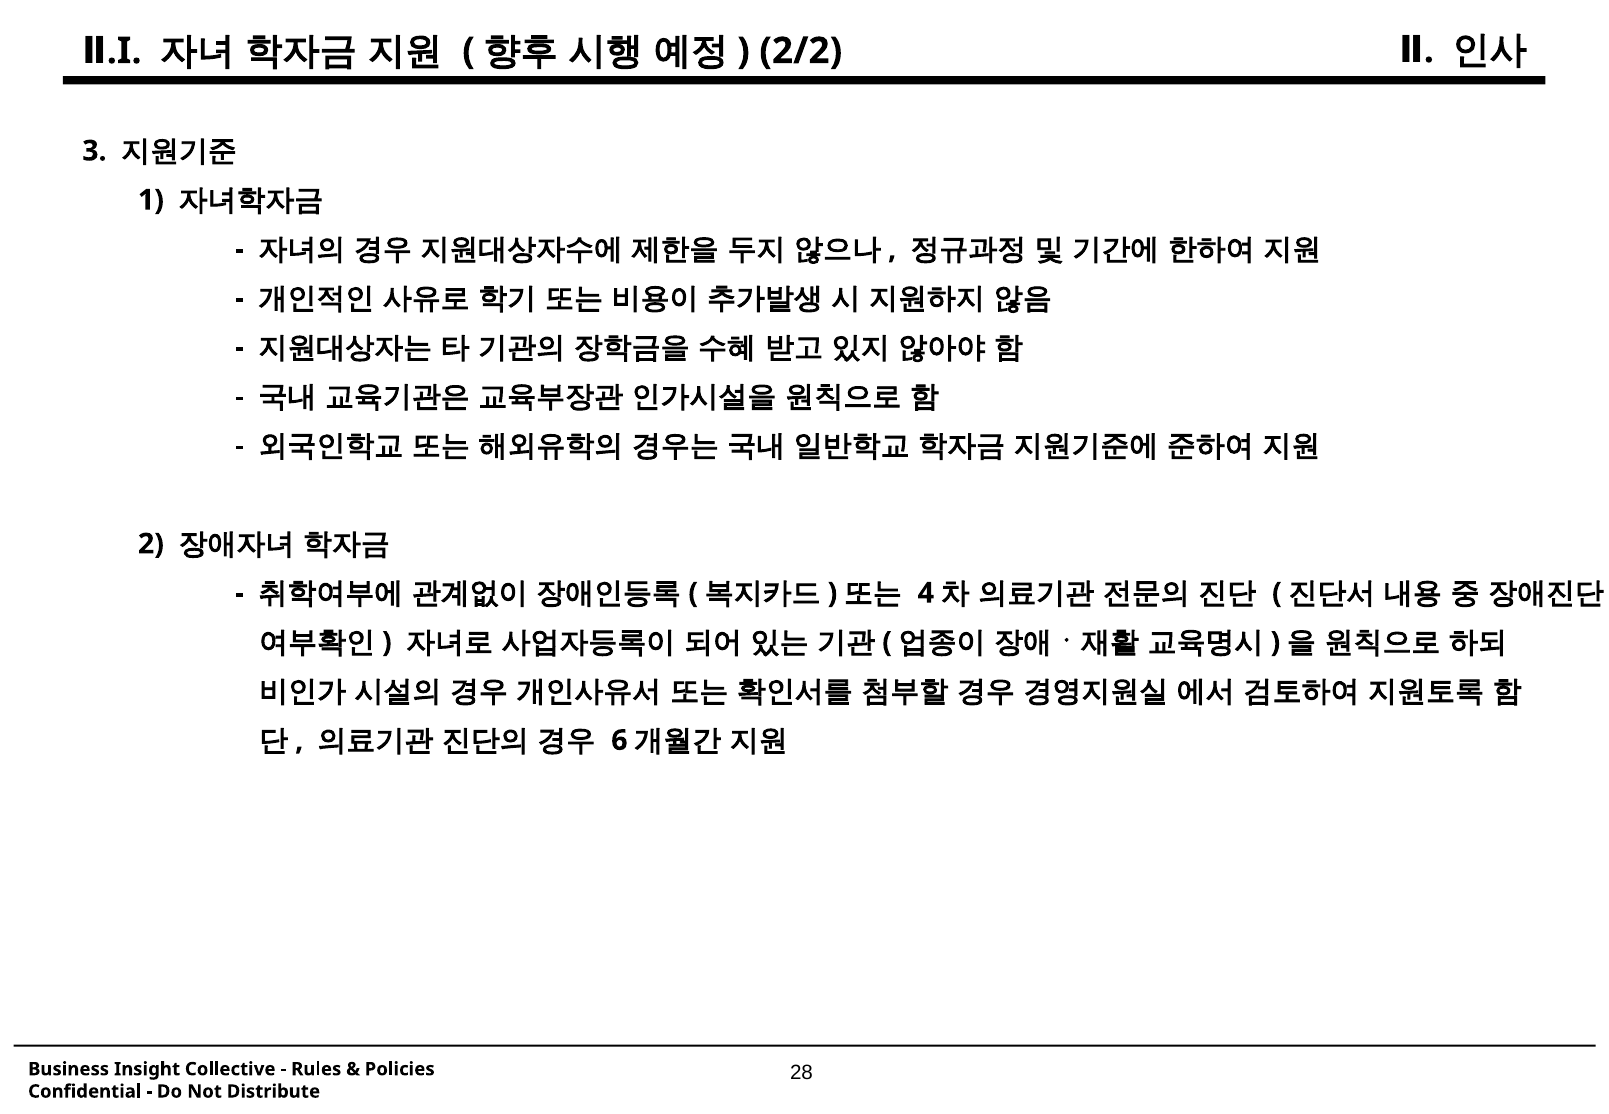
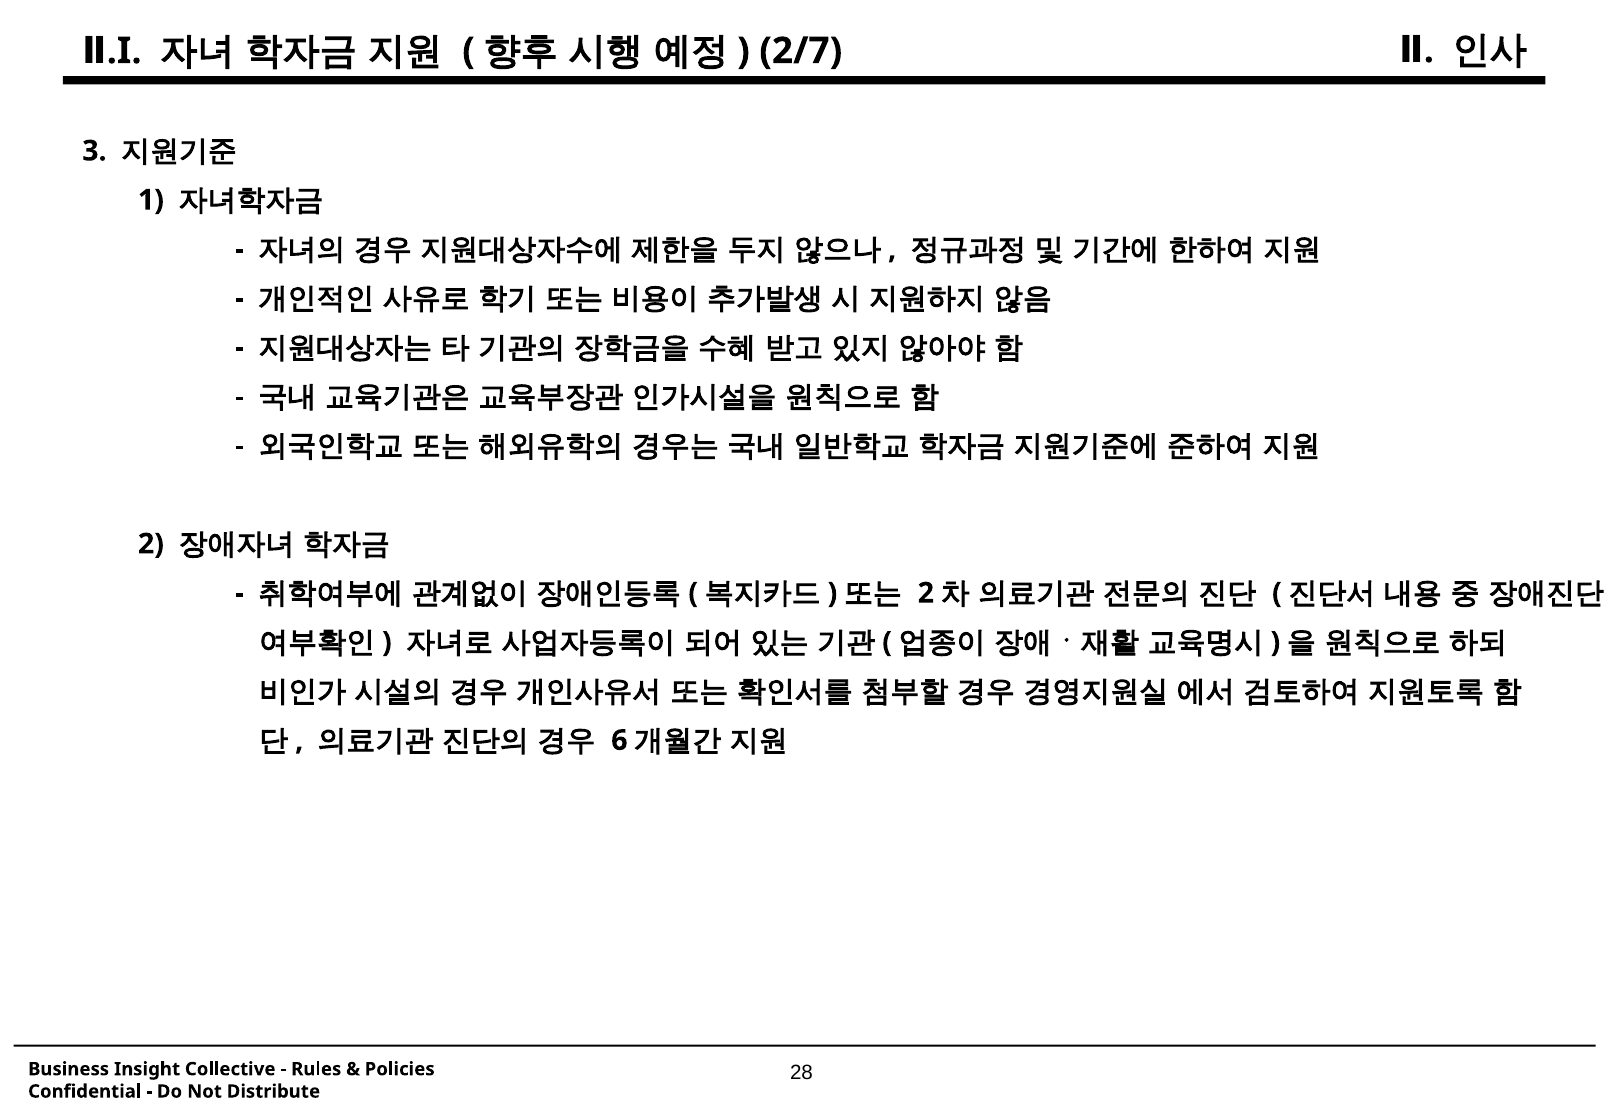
2/2: 2/2 -> 2/7 (801, 51)
4: 4 -> 2 (926, 593)
